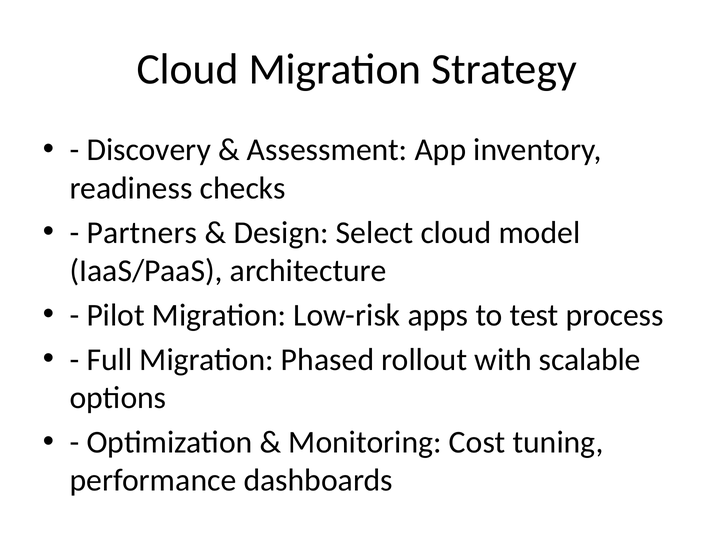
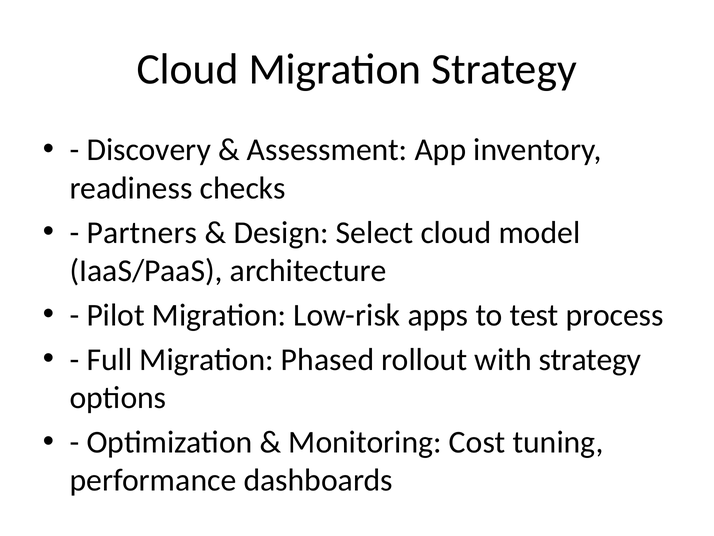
with scalable: scalable -> strategy (590, 359)
